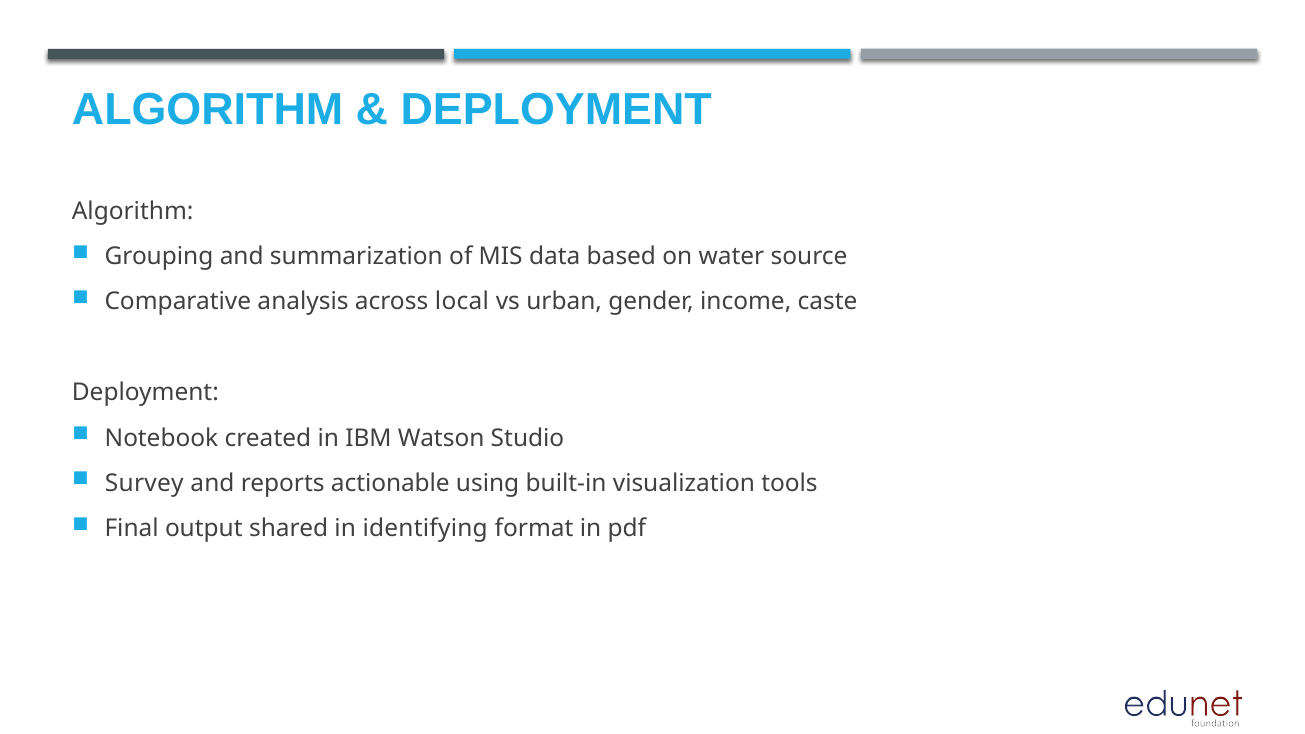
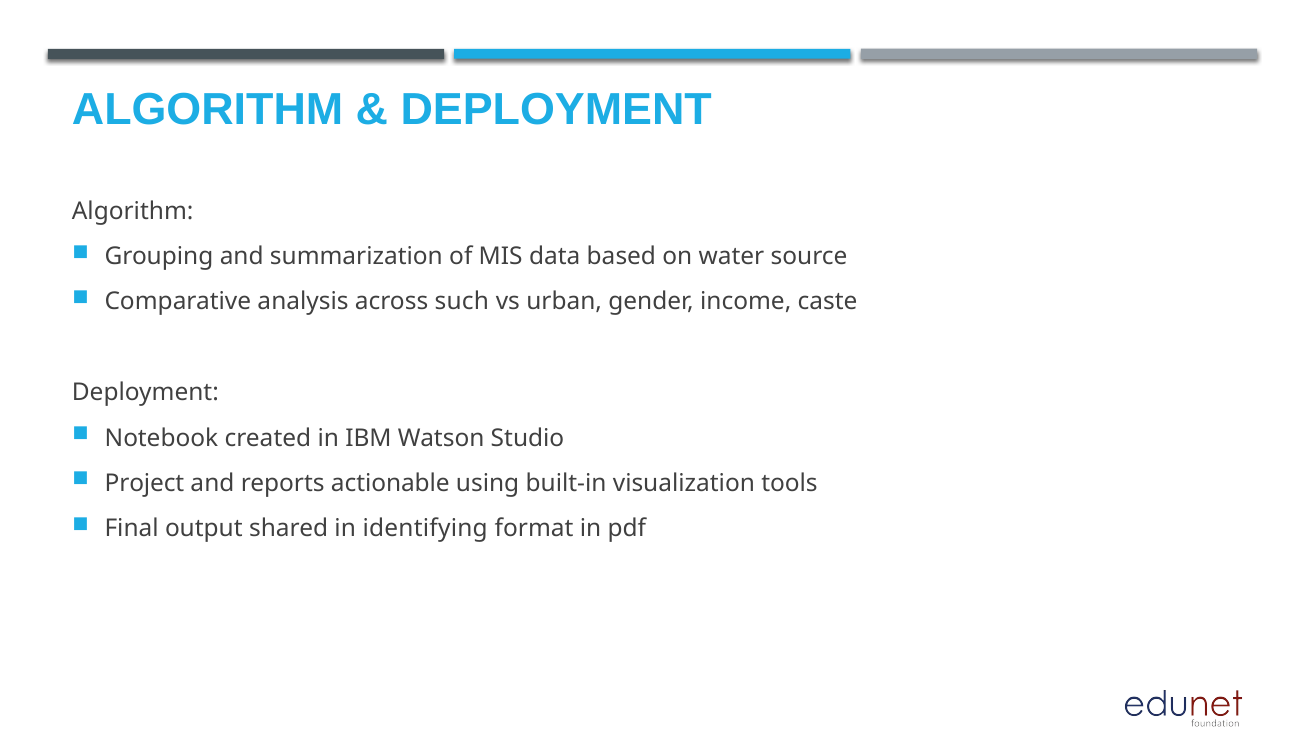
local: local -> such (462, 302)
Survey: Survey -> Project (144, 483)
